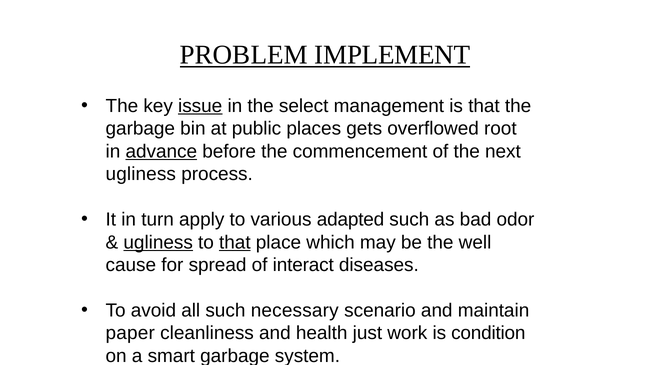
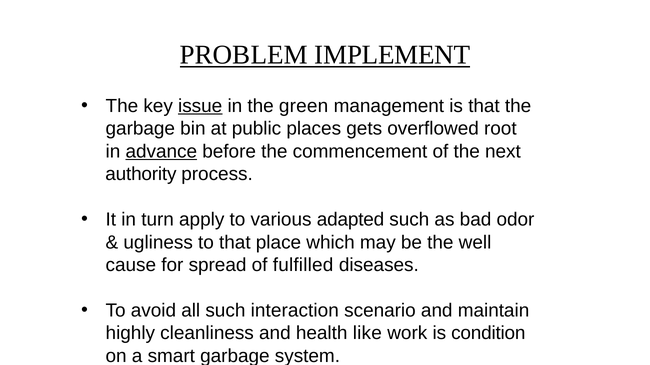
select: select -> green (304, 106)
ugliness: ugliness -> authority (141, 174)
ugliness underline: present -> none (158, 243)
that underline: present -> none (235, 243)
interact: interact -> fulfilled (303, 265)
necessary: necessary -> interaction (295, 311)
paper: paper -> highly (130, 334)
just: just -> like (367, 334)
